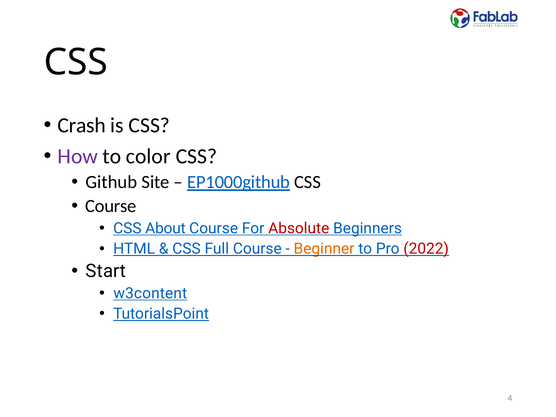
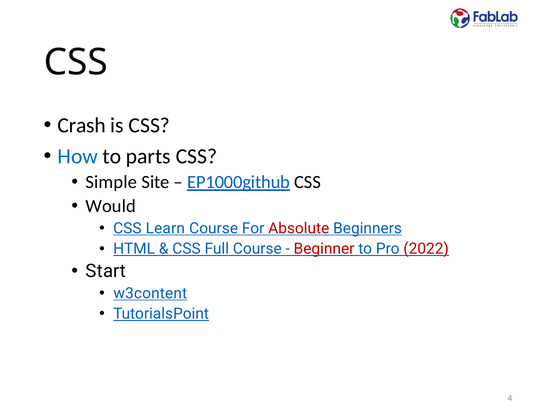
How colour: purple -> blue (78, 156)
color: color -> parts (148, 156)
Github: Github -> Simple (111, 182)
Course: Course -> Would (111, 206)
About: About -> Learn (165, 228)
Beginner colour: orange -> red (324, 249)
